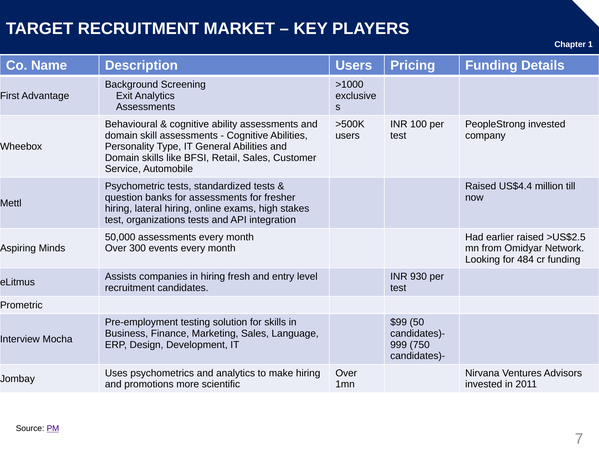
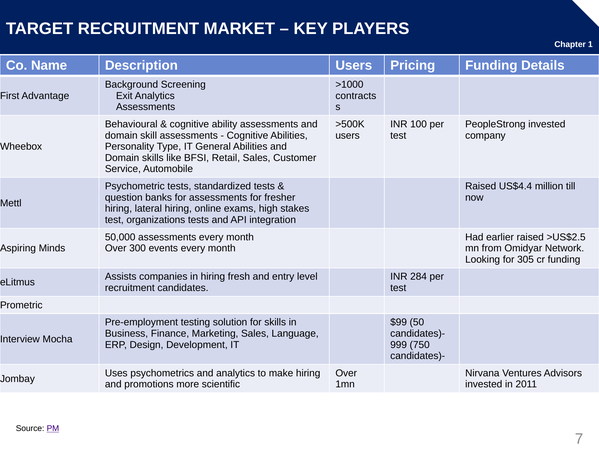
exclusive: exclusive -> contracts (356, 96)
484: 484 -> 305 (526, 259)
930: 930 -> 284 (419, 276)
